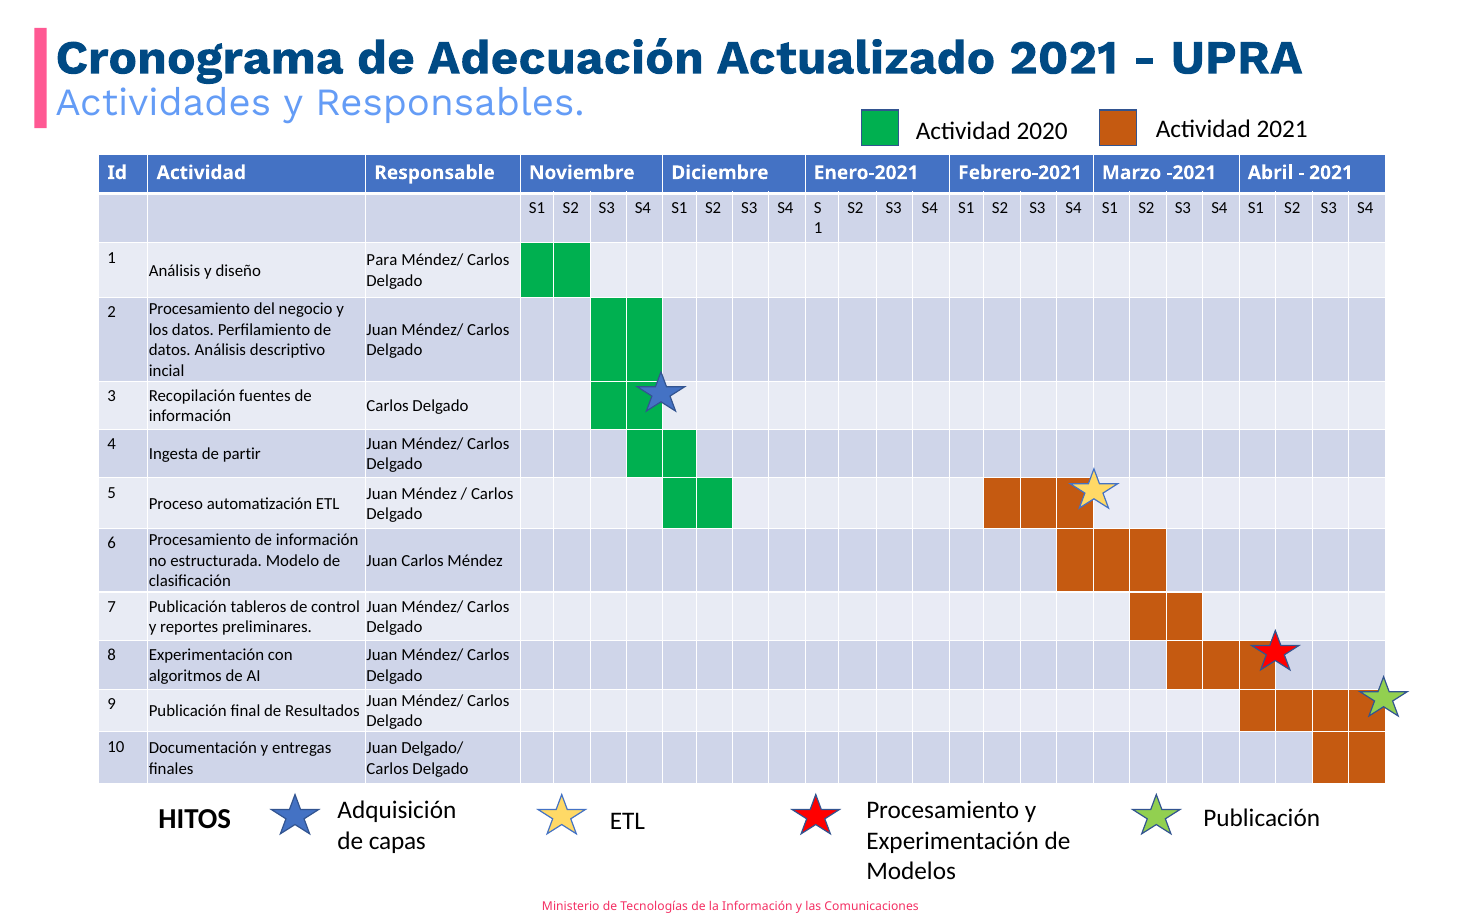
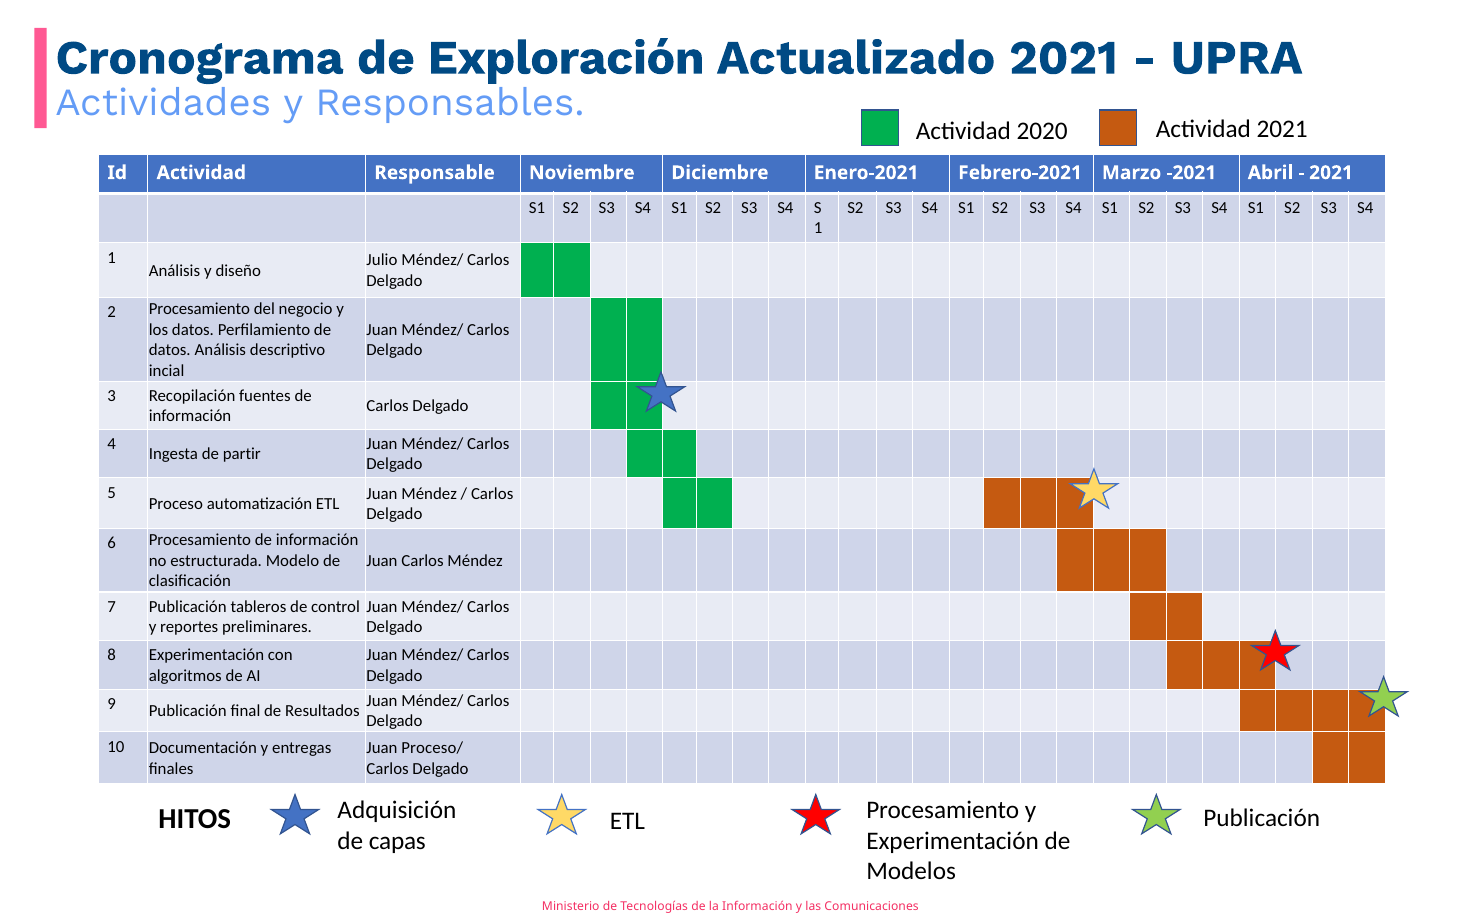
Adecuación: Adecuación -> Exploración (566, 58)
Para: Para -> Julio (382, 260)
Delgado/: Delgado/ -> Proceso/ (432, 748)
